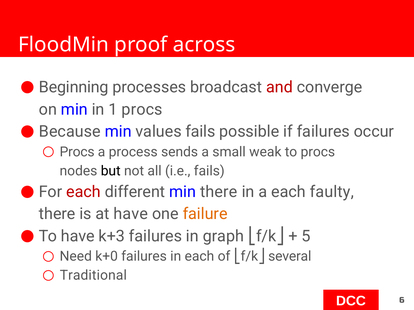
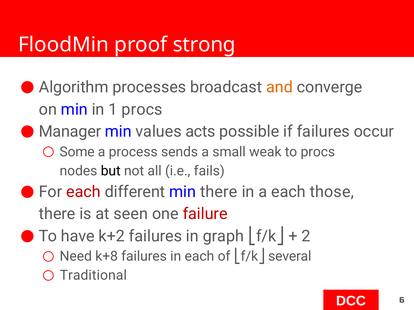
across: across -> strong (204, 45)
Beginning: Beginning -> Algorithm (74, 87)
and colour: red -> orange (279, 87)
Because: Because -> Manager (70, 132)
values fails: fails -> acts (200, 132)
Procs: Procs -> Some (77, 152)
faulty: faulty -> those (332, 192)
at have: have -> seen (131, 214)
failure colour: orange -> red (205, 214)
k+3: k+3 -> k+2 (112, 237)
5: 5 -> 2 (306, 237)
k+0: k+0 -> k+8 (107, 257)
